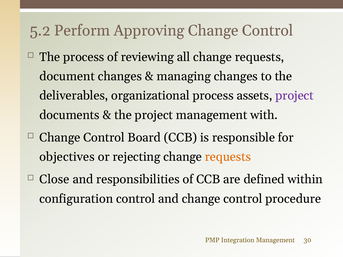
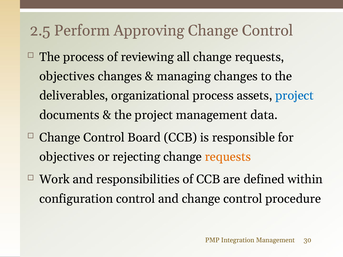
5.2: 5.2 -> 2.5 (40, 31)
document: document -> objectives (67, 76)
project colour: purple -> blue (295, 96)
with: with -> data (264, 115)
Close: Close -> Work (55, 180)
